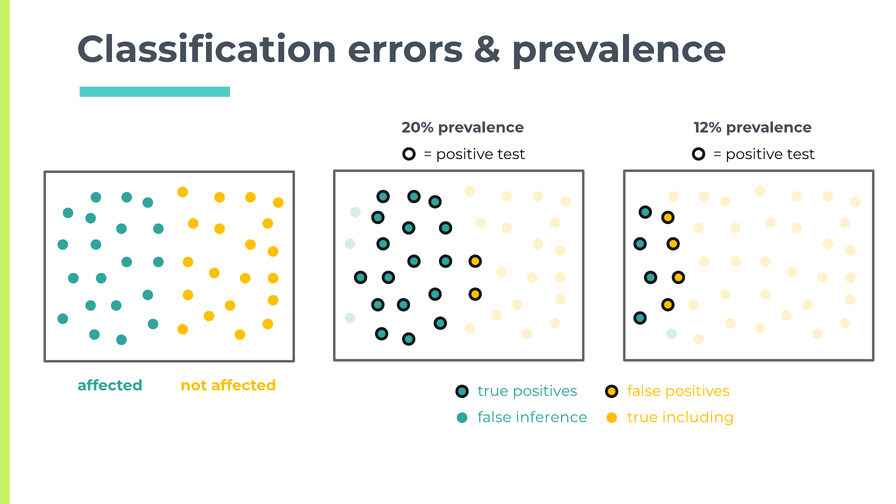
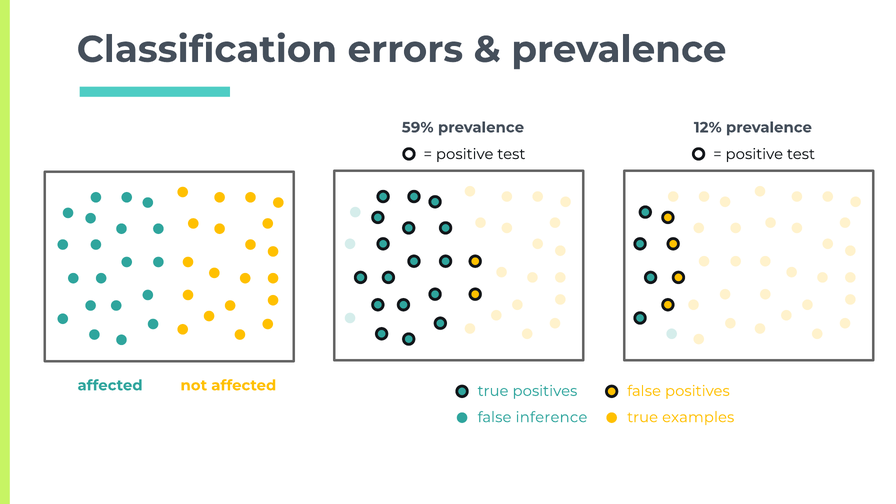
20%: 20% -> 59% (418, 127)
including: including -> examples (698, 417)
